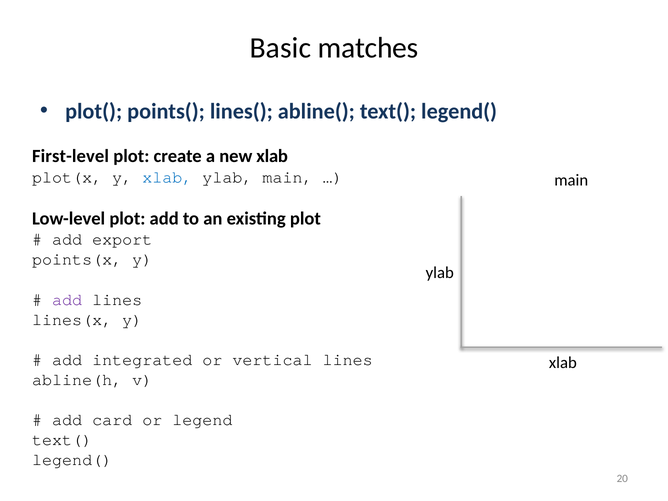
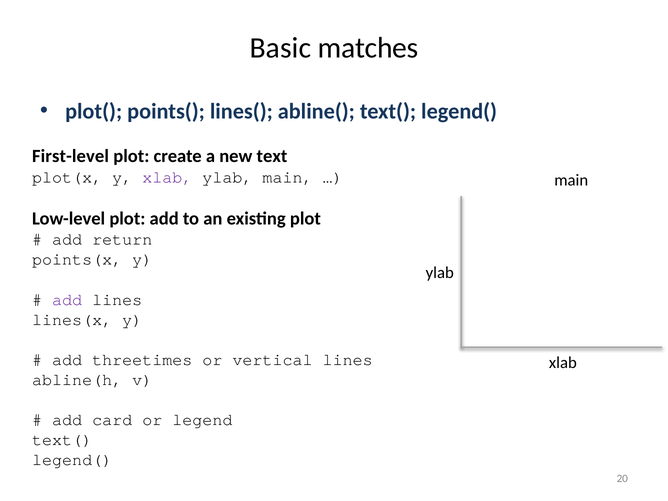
new xlab: xlab -> text (272, 156)
xlab colour: blue -> purple (167, 177)
export: export -> return (122, 239)
integrated: integrated -> threetimes (142, 360)
